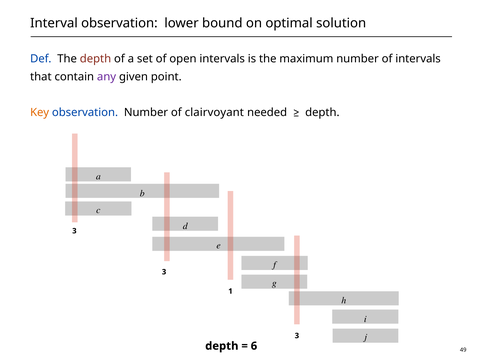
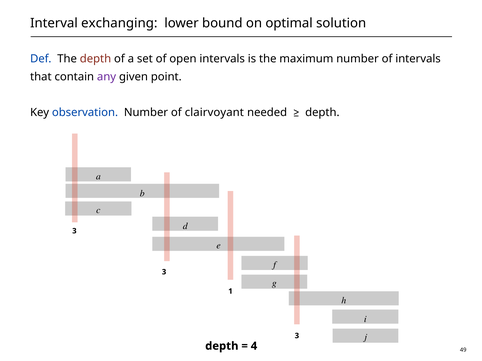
Interval observation: observation -> exchanging (119, 23)
Key colour: orange -> black (40, 113)
6: 6 -> 4 (254, 346)
